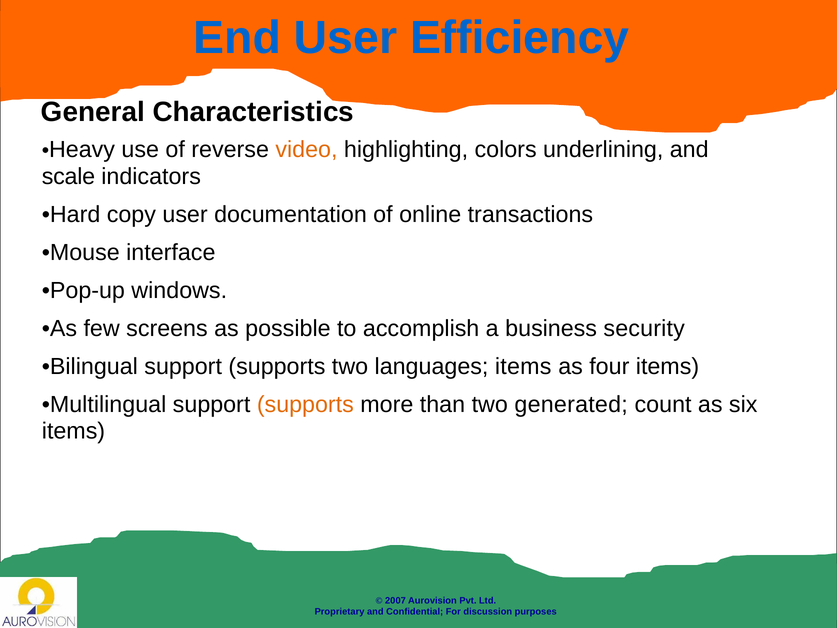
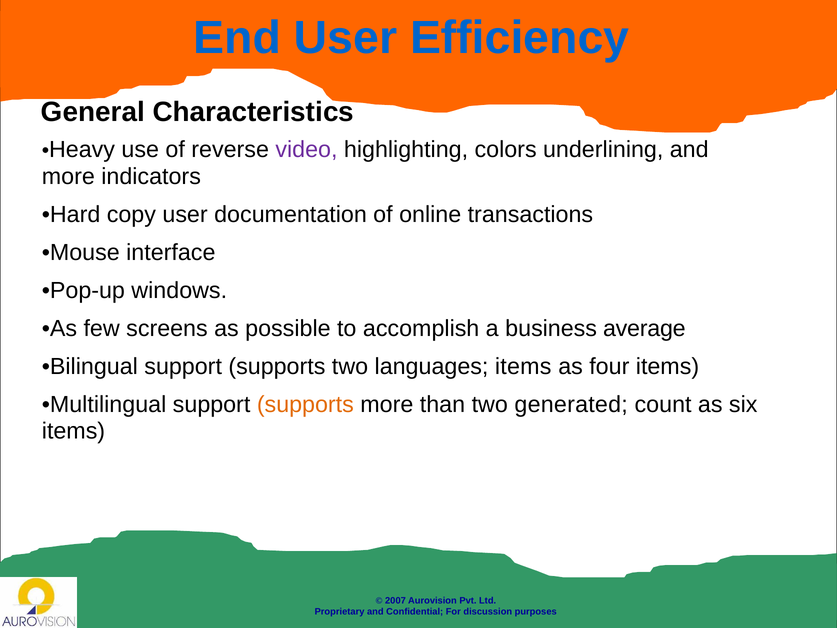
video colour: orange -> purple (306, 150)
scale: scale -> more (68, 176)
security: security -> average (644, 328)
